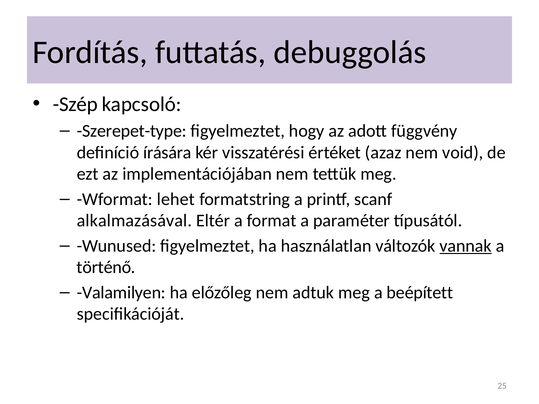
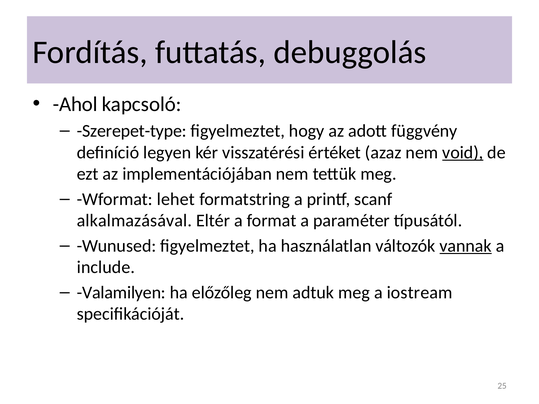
Szép: Szép -> Ahol (75, 104)
írására: írására -> legyen (167, 153)
void underline: none -> present (463, 153)
történő: történő -> include (106, 268)
beépített: beépített -> iostream (420, 293)
